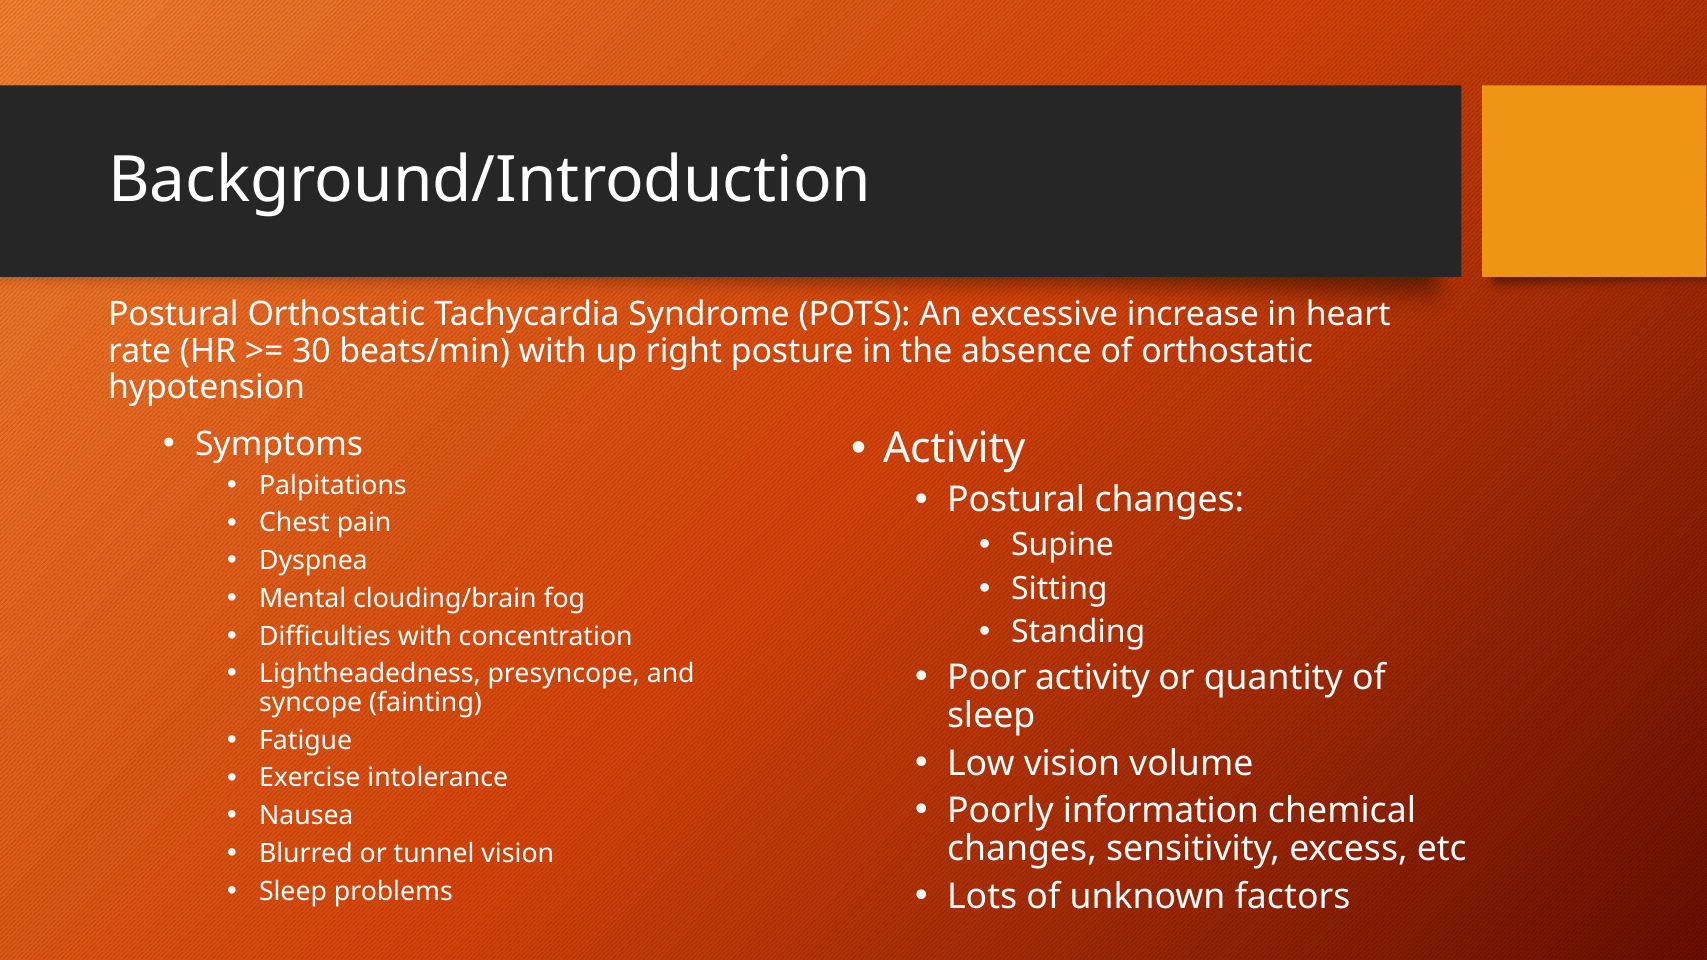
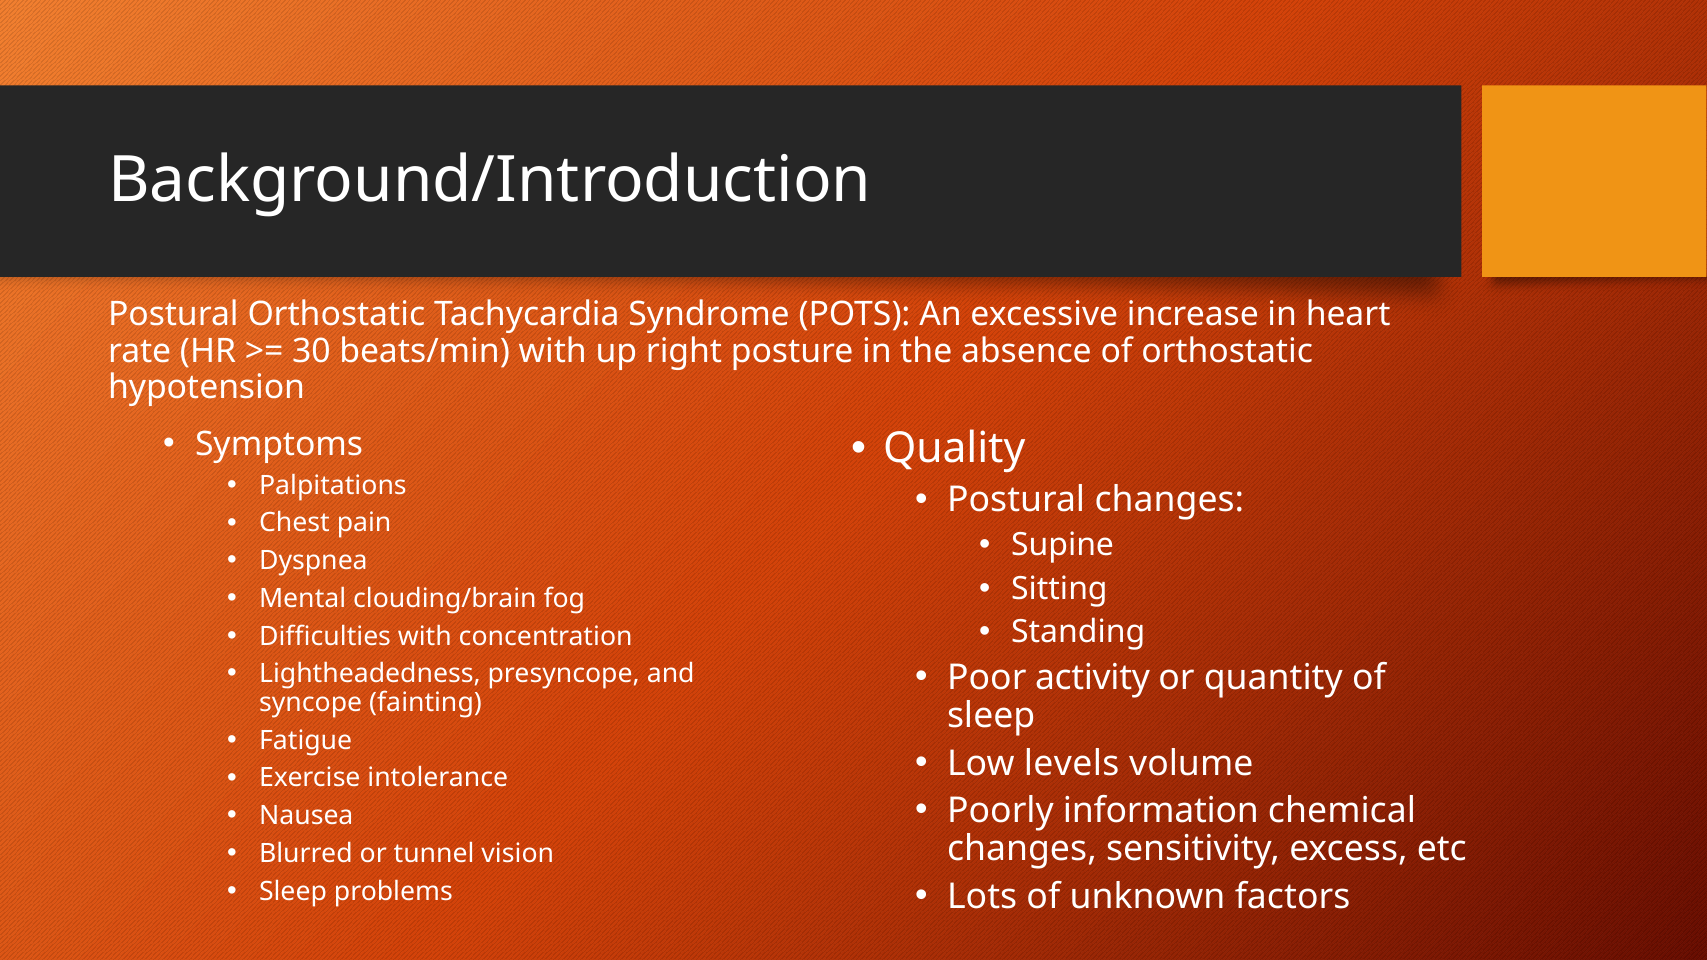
Activity: Activity -> Quality (954, 449)
Low vision: vision -> levels (1072, 763)
